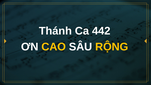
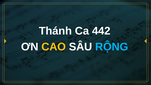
RỘNG colour: yellow -> light blue (112, 47)
